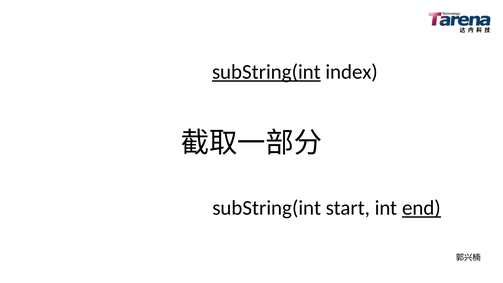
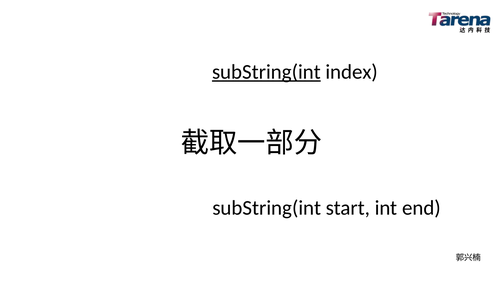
end underline: present -> none (421, 208)
